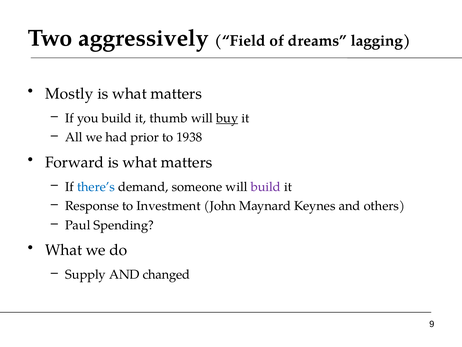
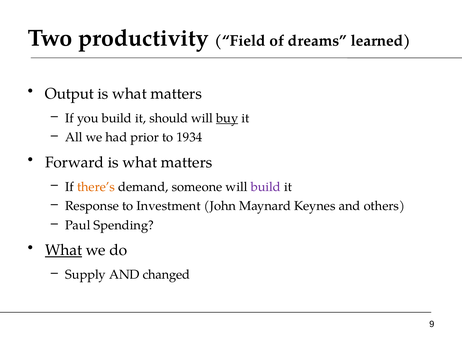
aggressively: aggressively -> productivity (143, 38)
lagging: lagging -> learned (381, 41)
Mostly: Mostly -> Output (69, 93)
thumb: thumb -> should (169, 118)
1938: 1938 -> 1934 (189, 137)
there’s colour: blue -> orange (96, 187)
What underline: none -> present (64, 250)
